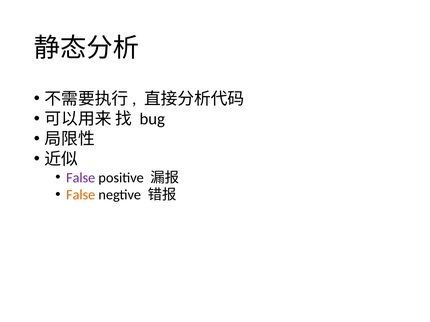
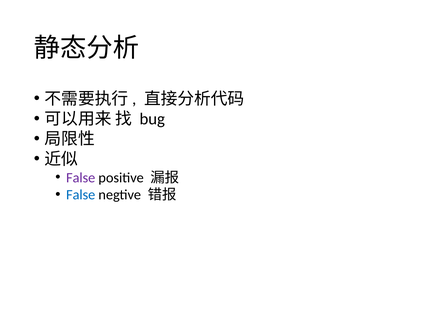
False colour: orange -> blue (81, 195)
